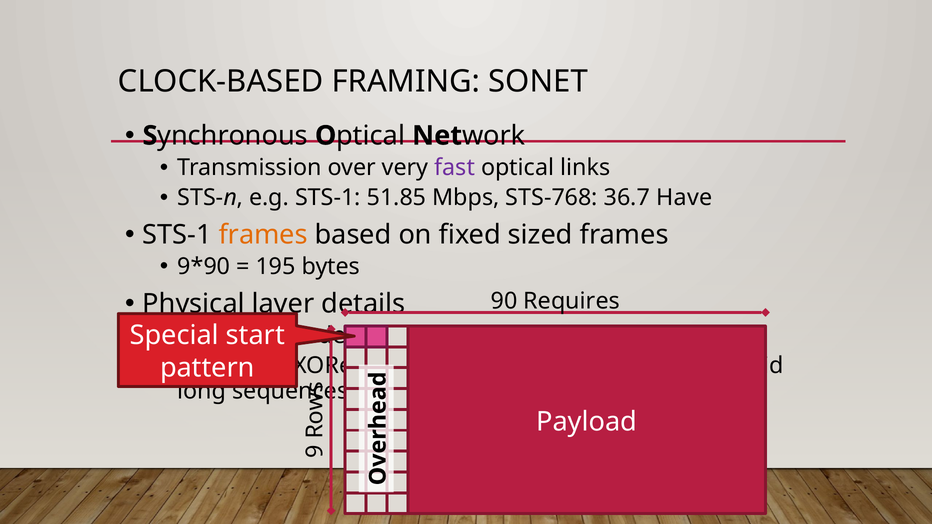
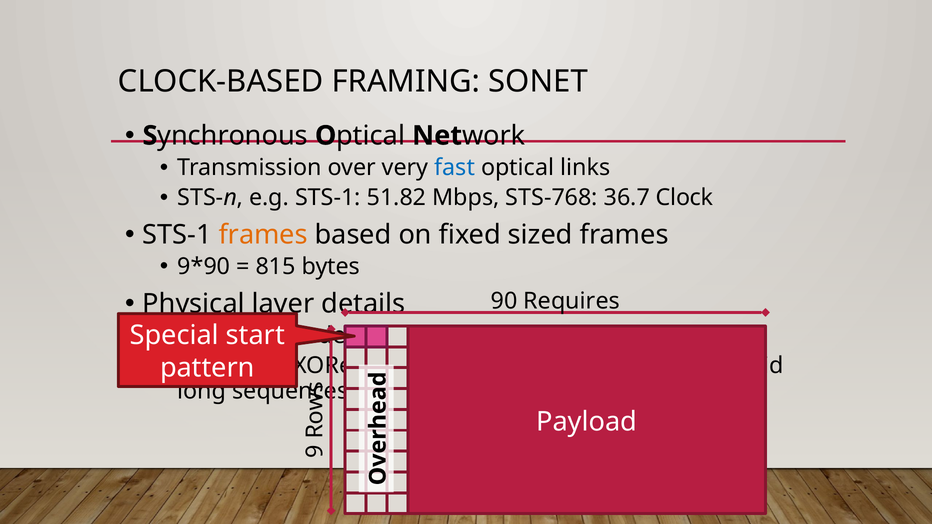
fast colour: purple -> blue (455, 168)
51.85: 51.85 -> 51.82 (396, 198)
Have: Have -> Clock (685, 198)
195: 195 -> 815 (276, 267)
